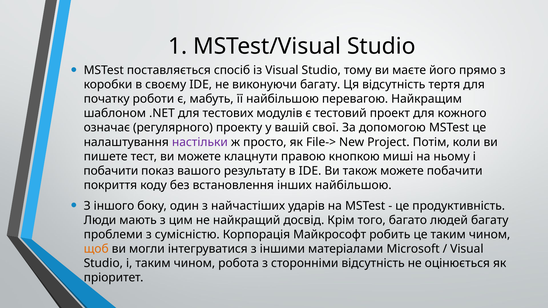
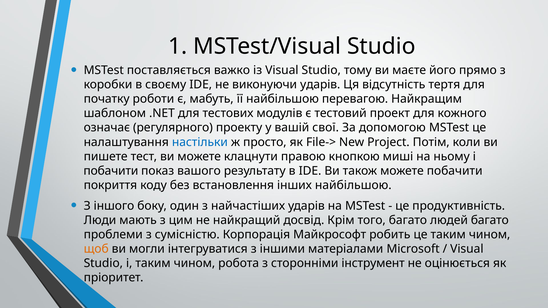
спосіб: спосіб -> важко (232, 70)
виконуючи багату: багату -> ударів (320, 85)
настільки colour: purple -> blue (200, 142)
людей багату: багату -> багато (490, 220)
сторонніми відсутність: відсутність -> інструмент (373, 263)
